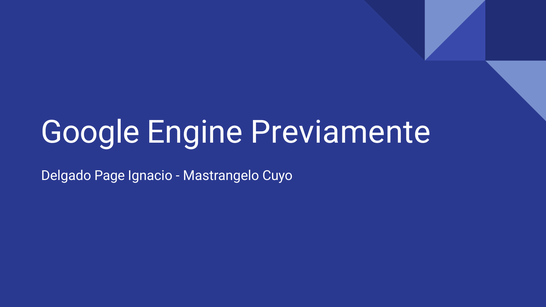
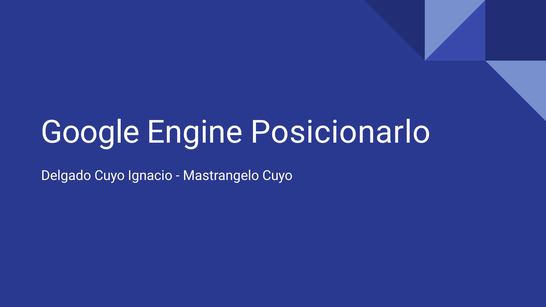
Previamente: Previamente -> Posicionarlo (341, 132)
Delgado Page: Page -> Cuyo (110, 176)
